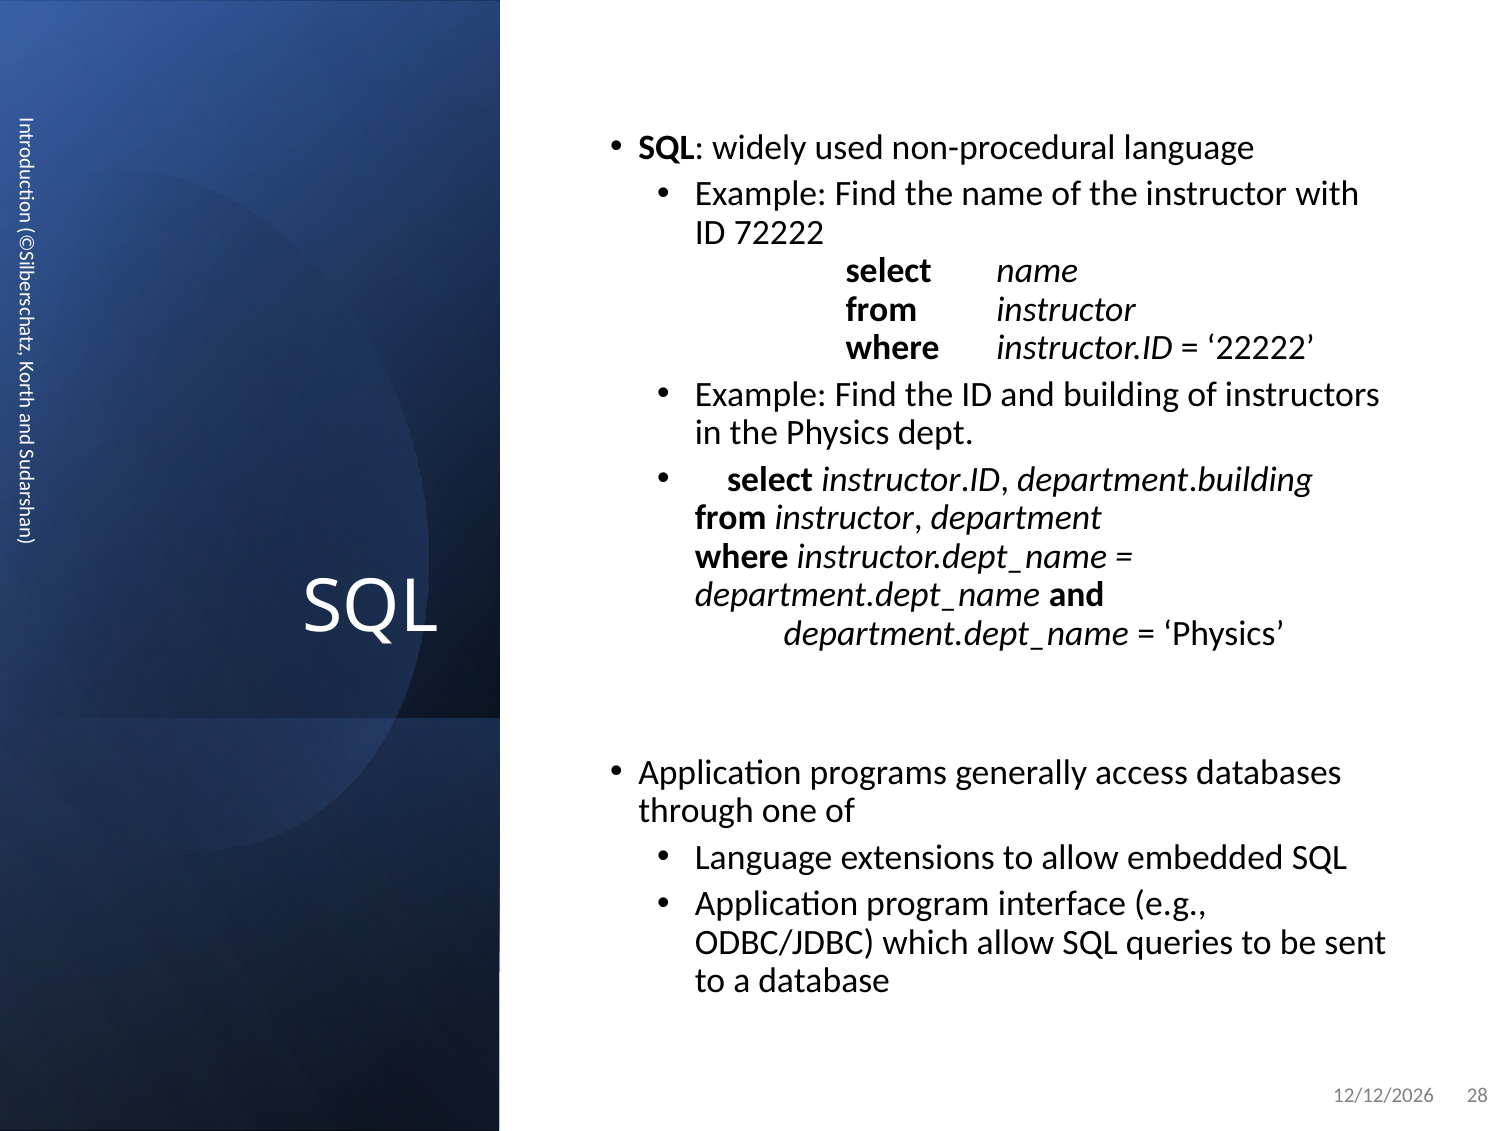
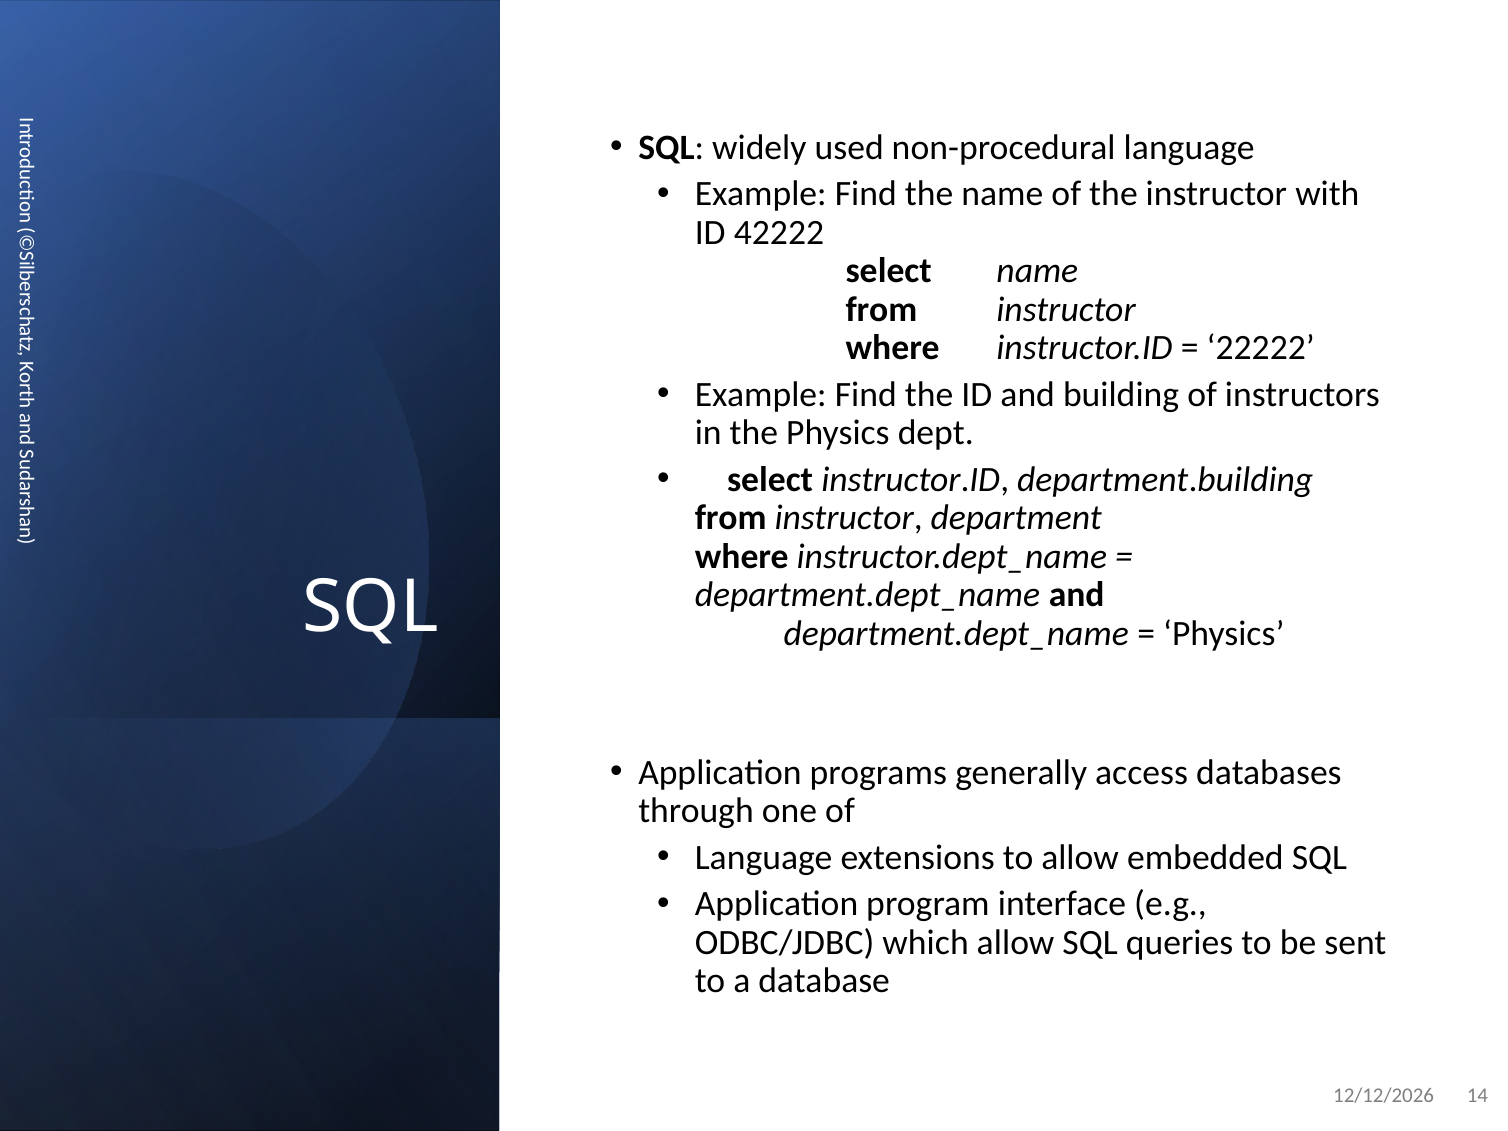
72222: 72222 -> 42222 (779, 232)
28: 28 -> 14 (1477, 1096)
